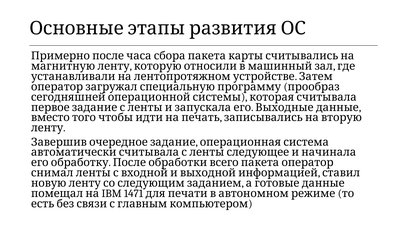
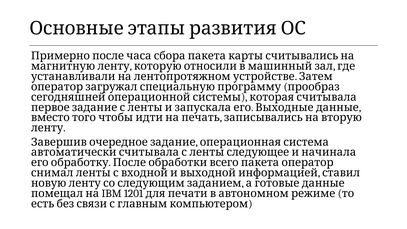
1471: 1471 -> 1201 (134, 193)
